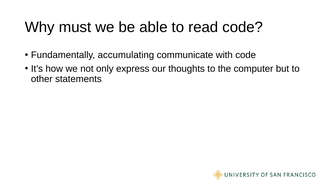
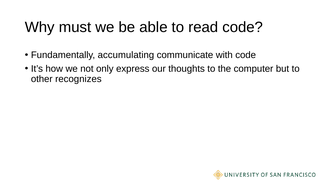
statements: statements -> recognizes (78, 79)
